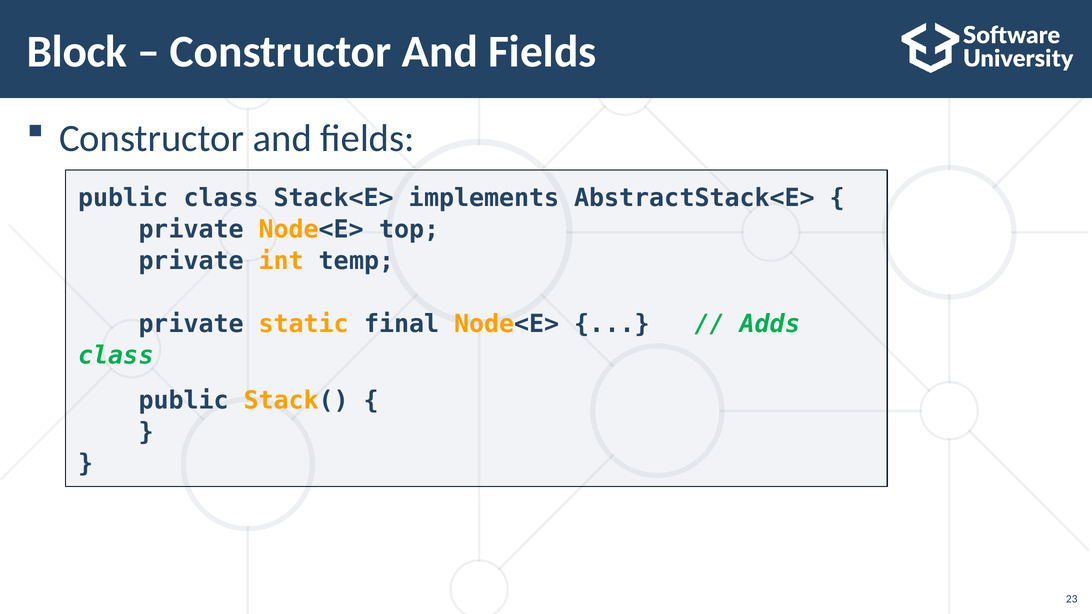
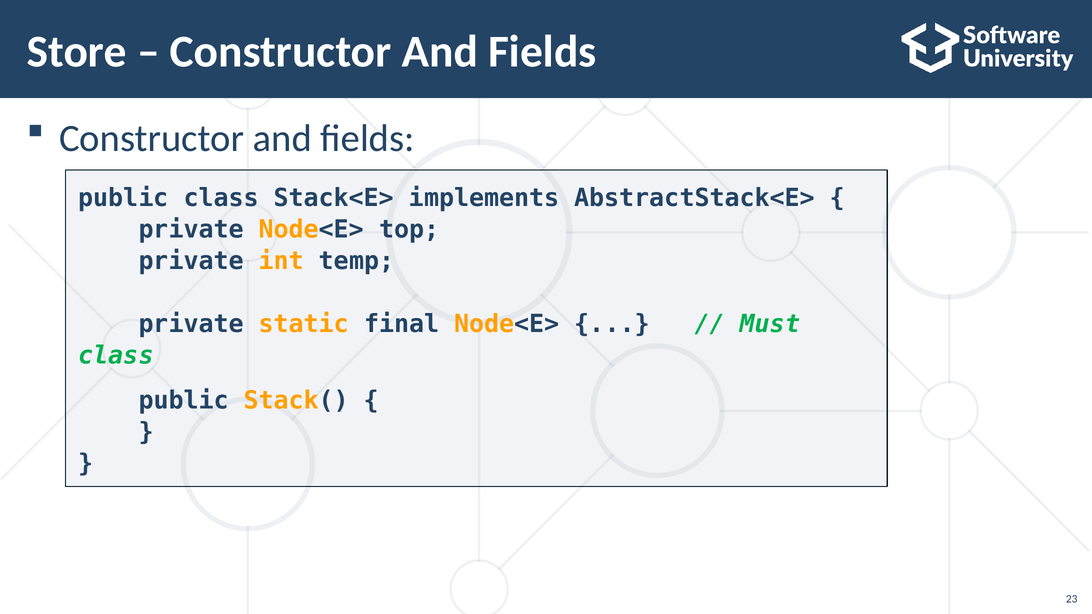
Block: Block -> Store (77, 52)
Adds: Adds -> Must (770, 324)
